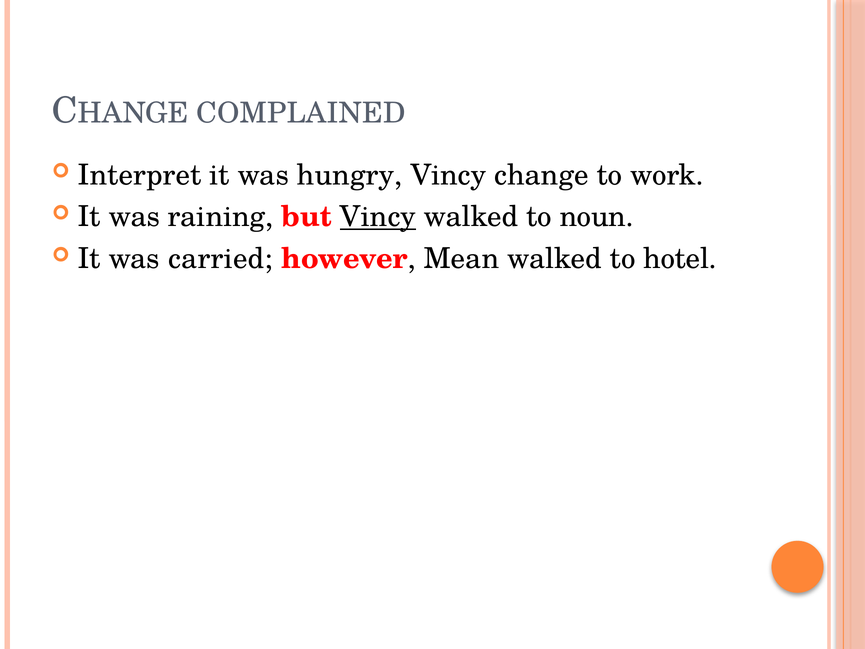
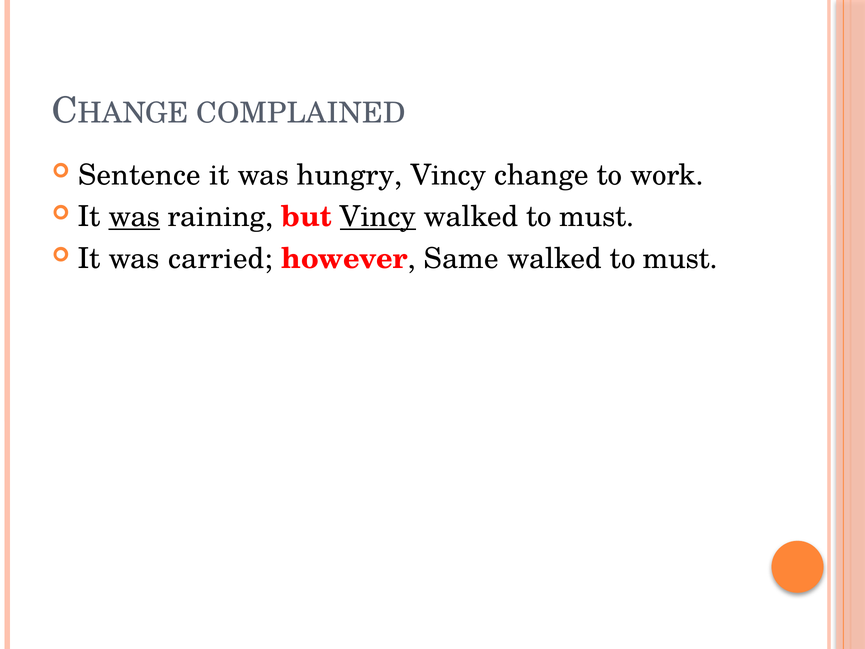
Interpret: Interpret -> Sentence (139, 175)
was underline: none -> present (134, 217)
noun: noun -> must (597, 217)
Mean: Mean -> Same (461, 259)
hotel: hotel -> must (680, 259)
